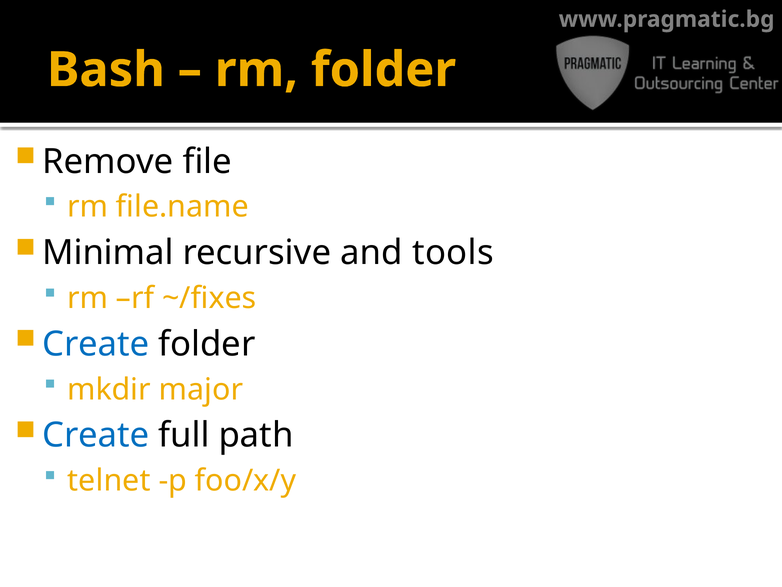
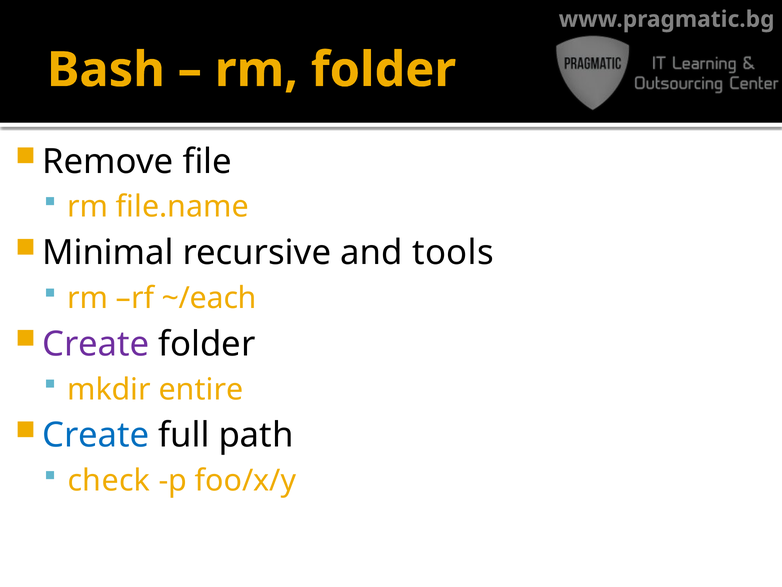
~/fixes: ~/fixes -> ~/each (209, 298)
Create colour: blue -> purple (96, 344)
major: major -> entire (201, 389)
telnet: telnet -> check (109, 480)
